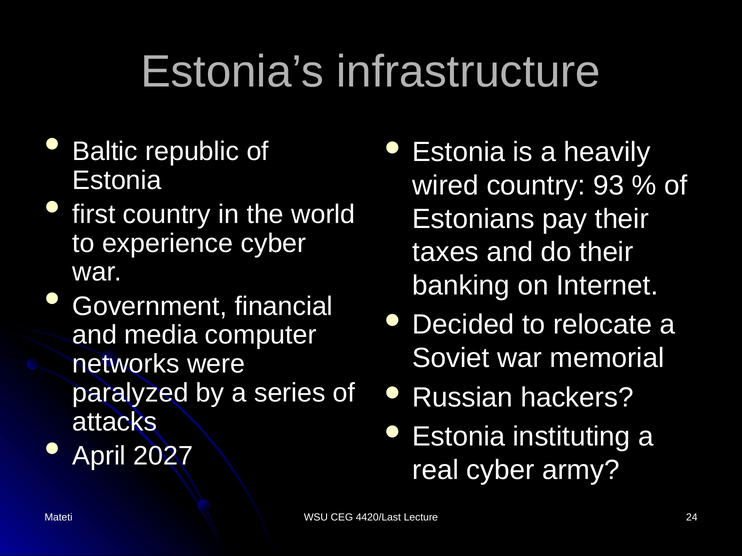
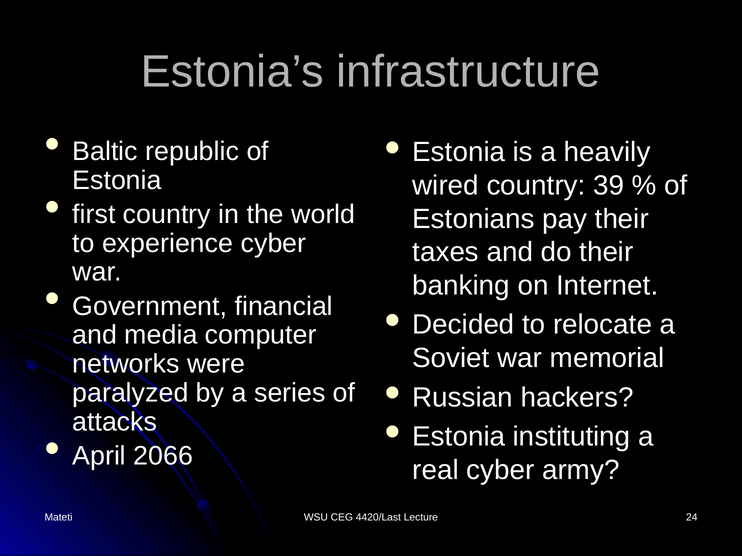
93: 93 -> 39 (609, 186)
2027: 2027 -> 2066 (163, 456)
